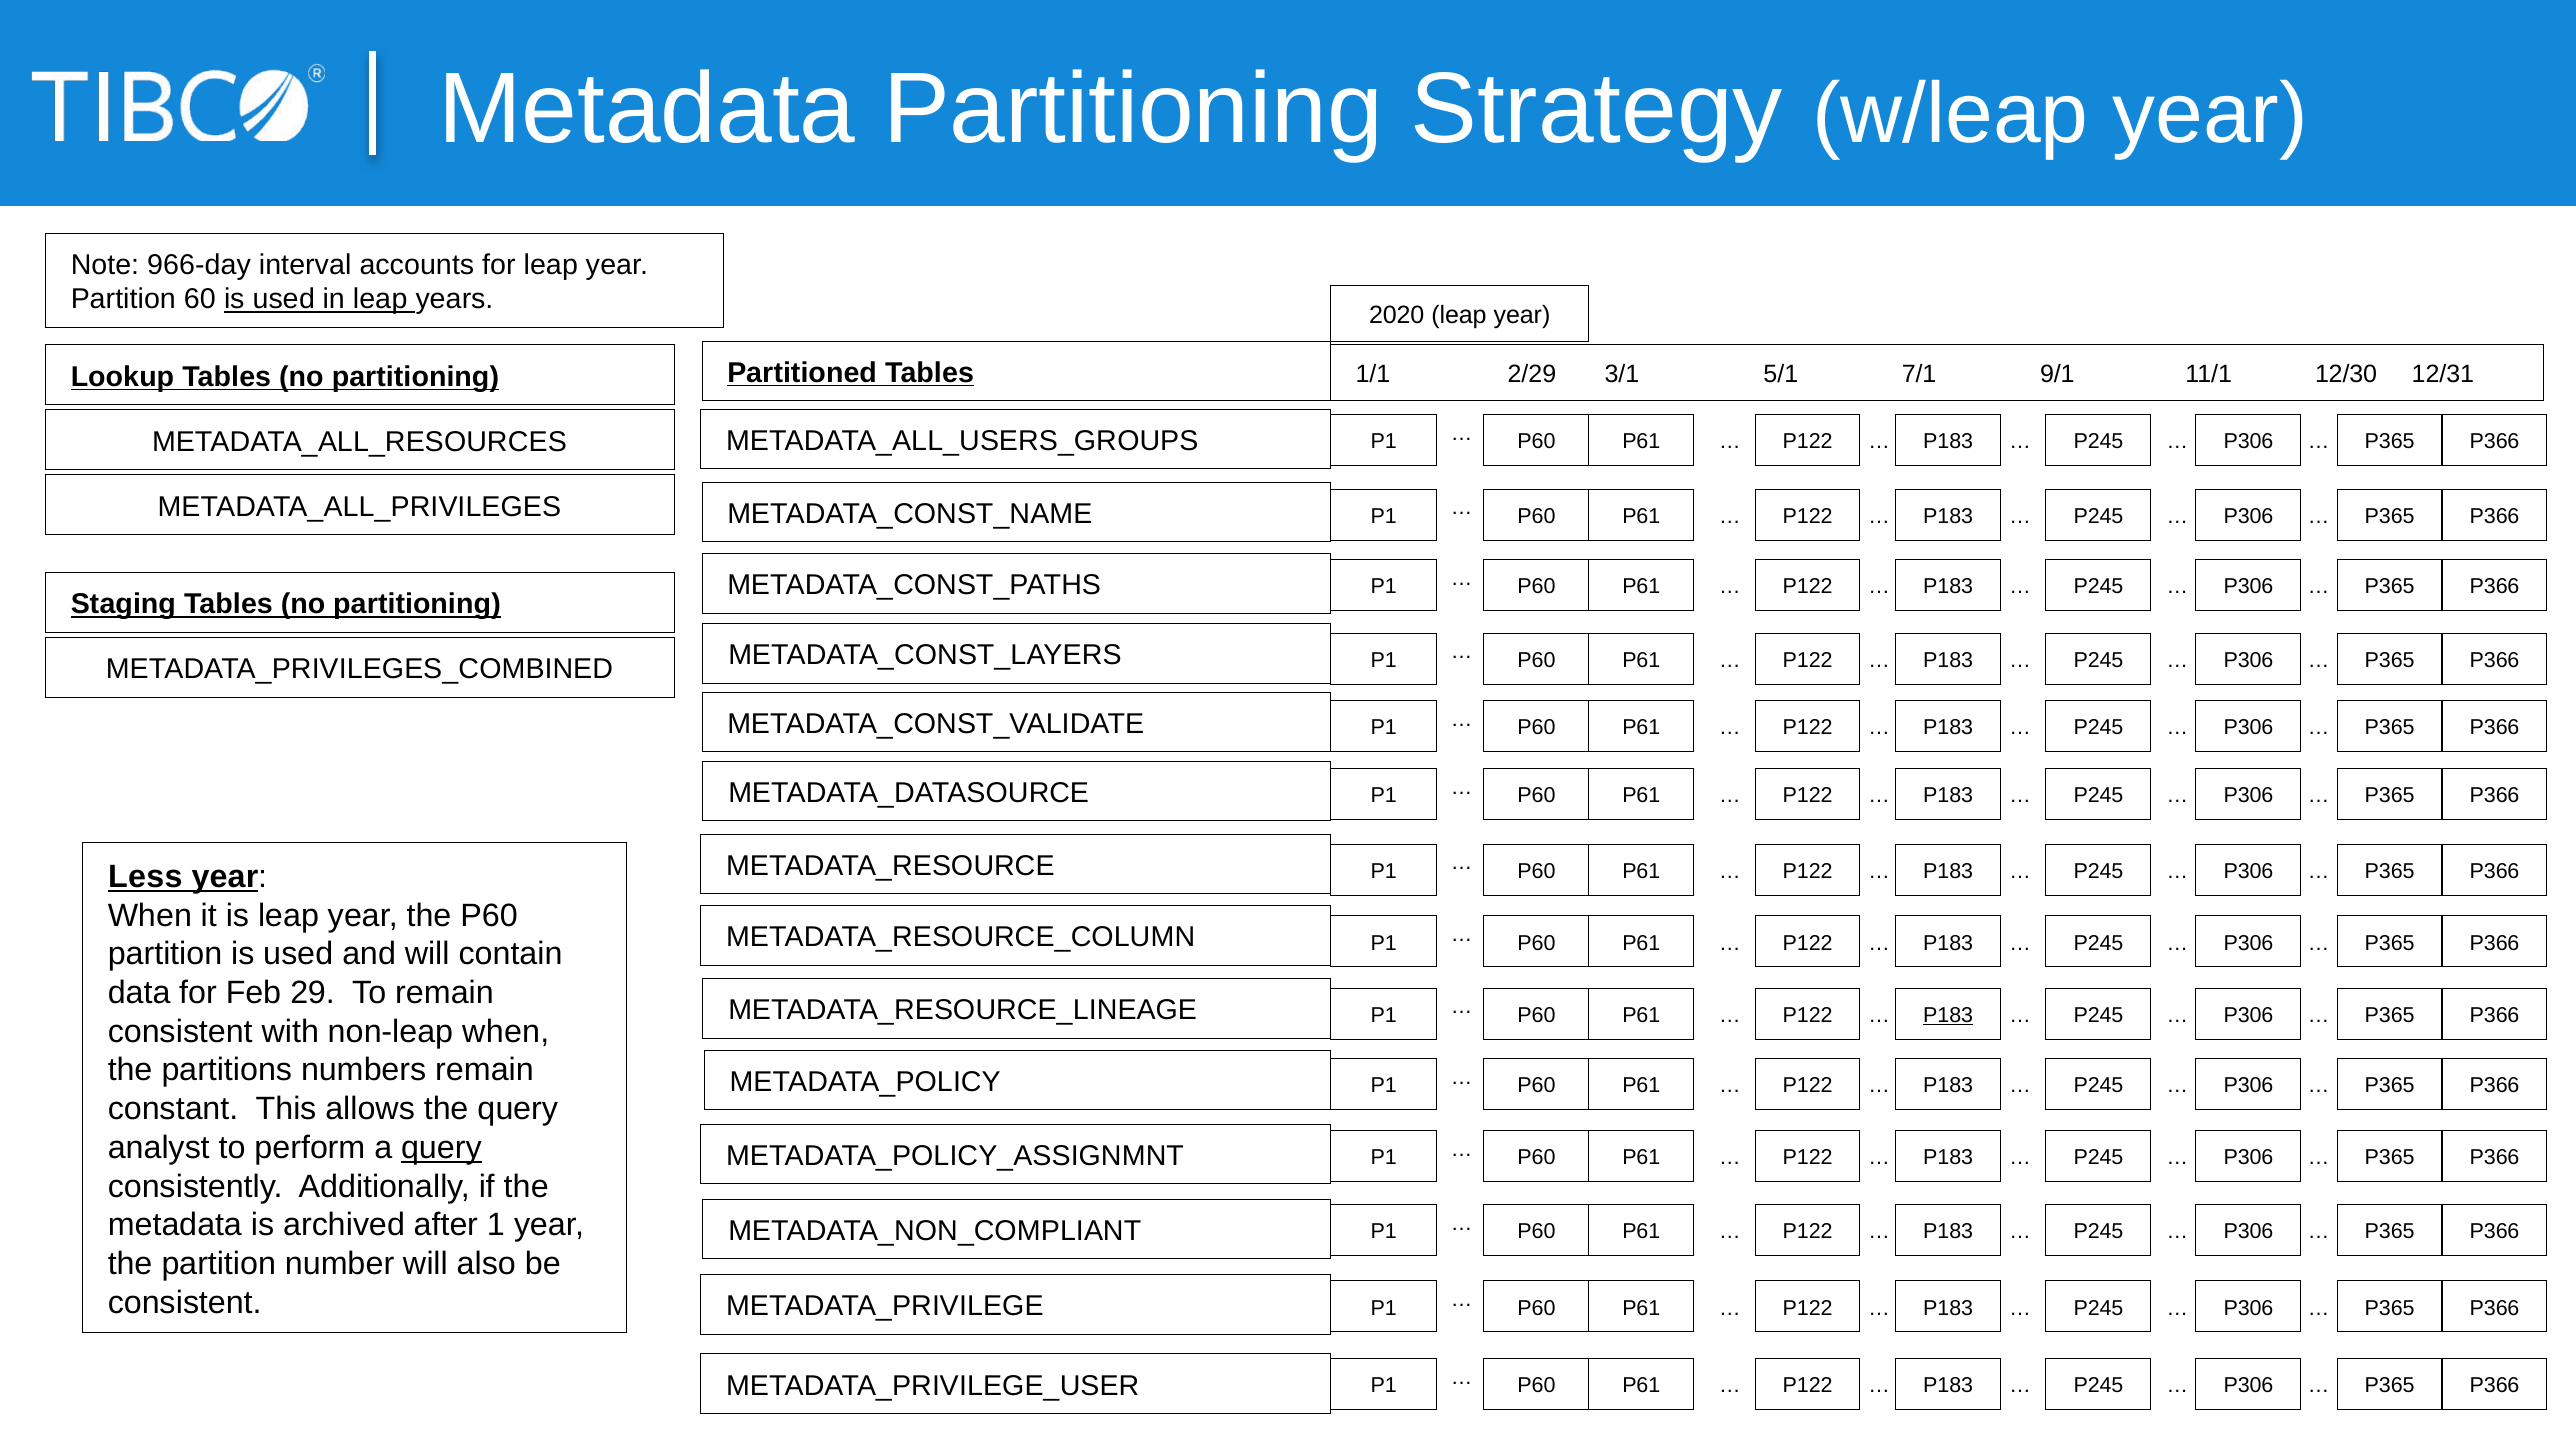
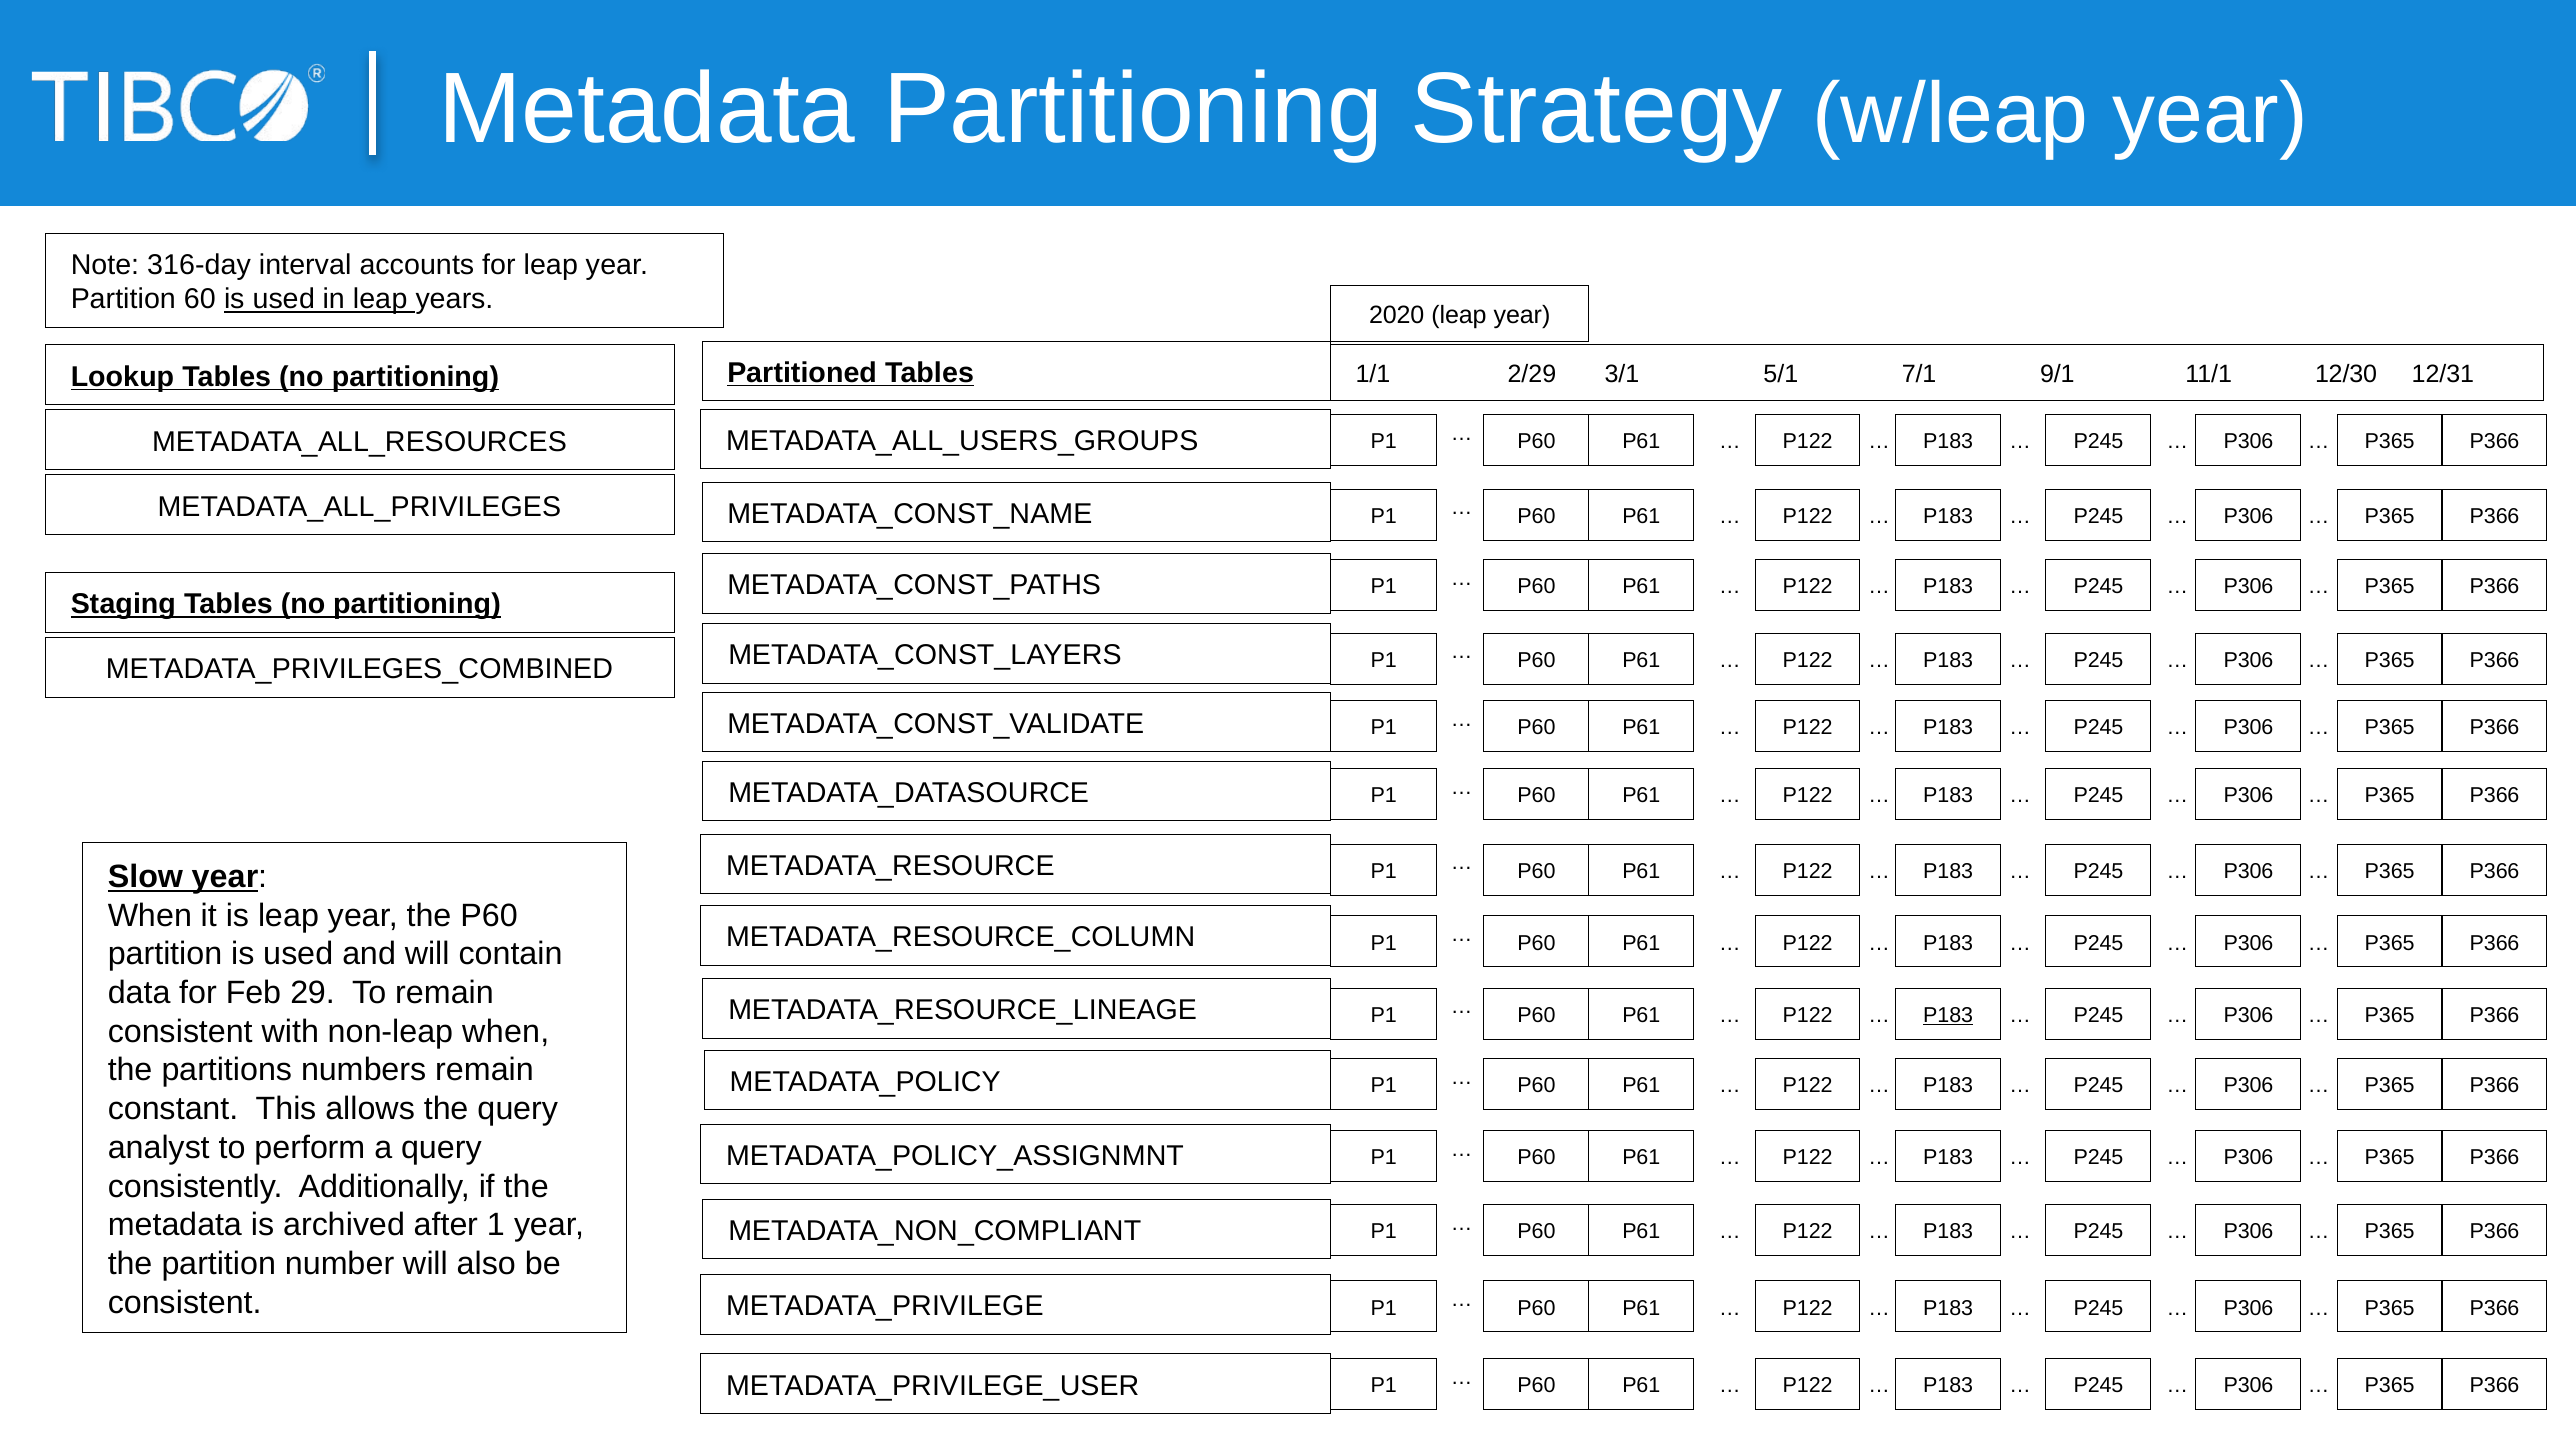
966-day: 966-day -> 316-day (199, 265)
Less: Less -> Slow (145, 877)
query underline: present -> none (441, 1148)
